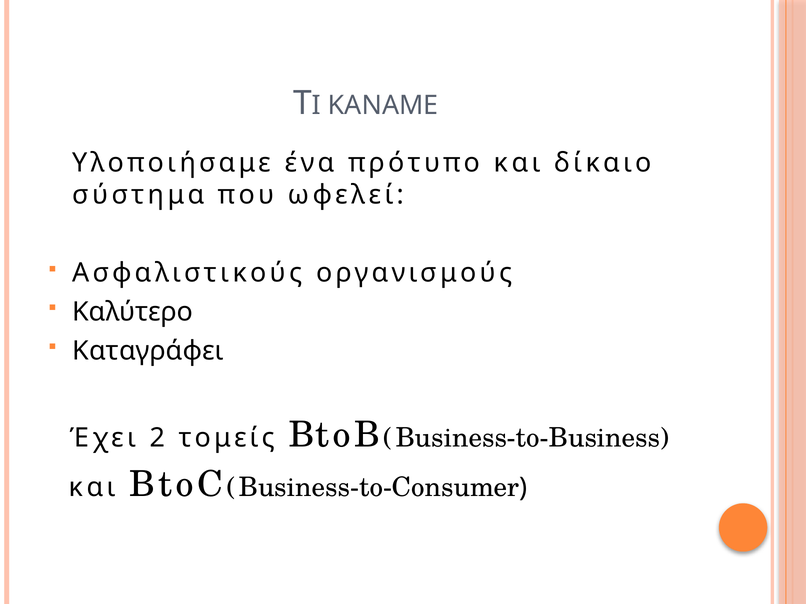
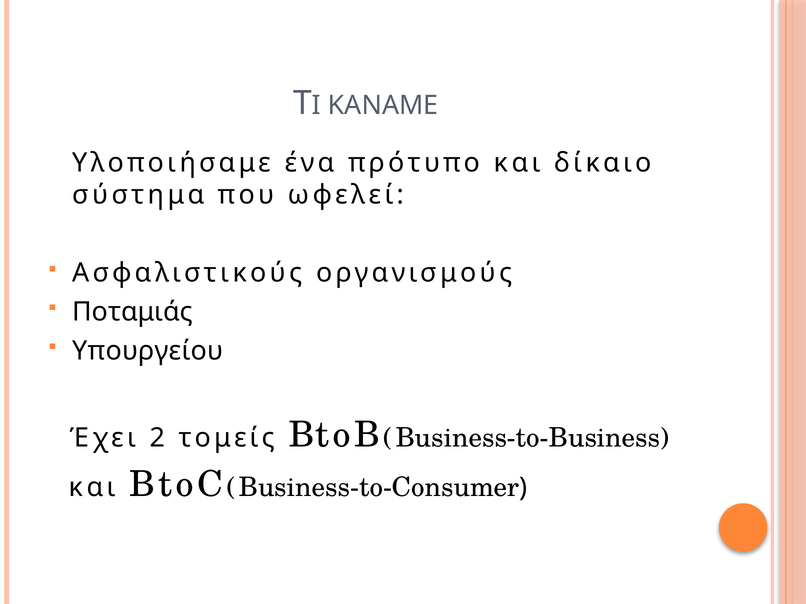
Καλύτερο: Καλύτερο -> Ποταμιάς (133, 312)
Καταγράφει: Καταγράφει -> Υπουργείου (148, 351)
